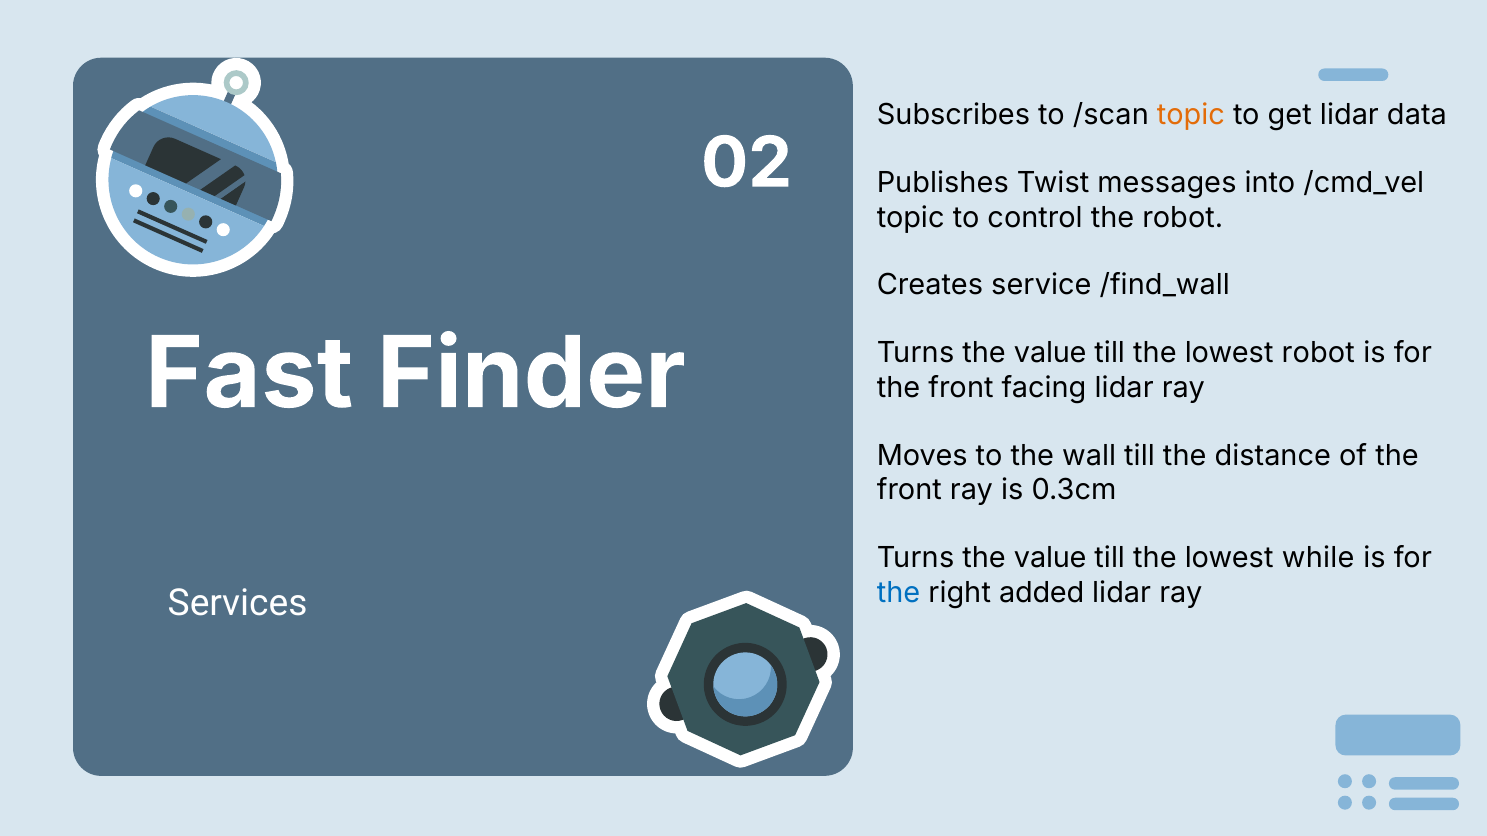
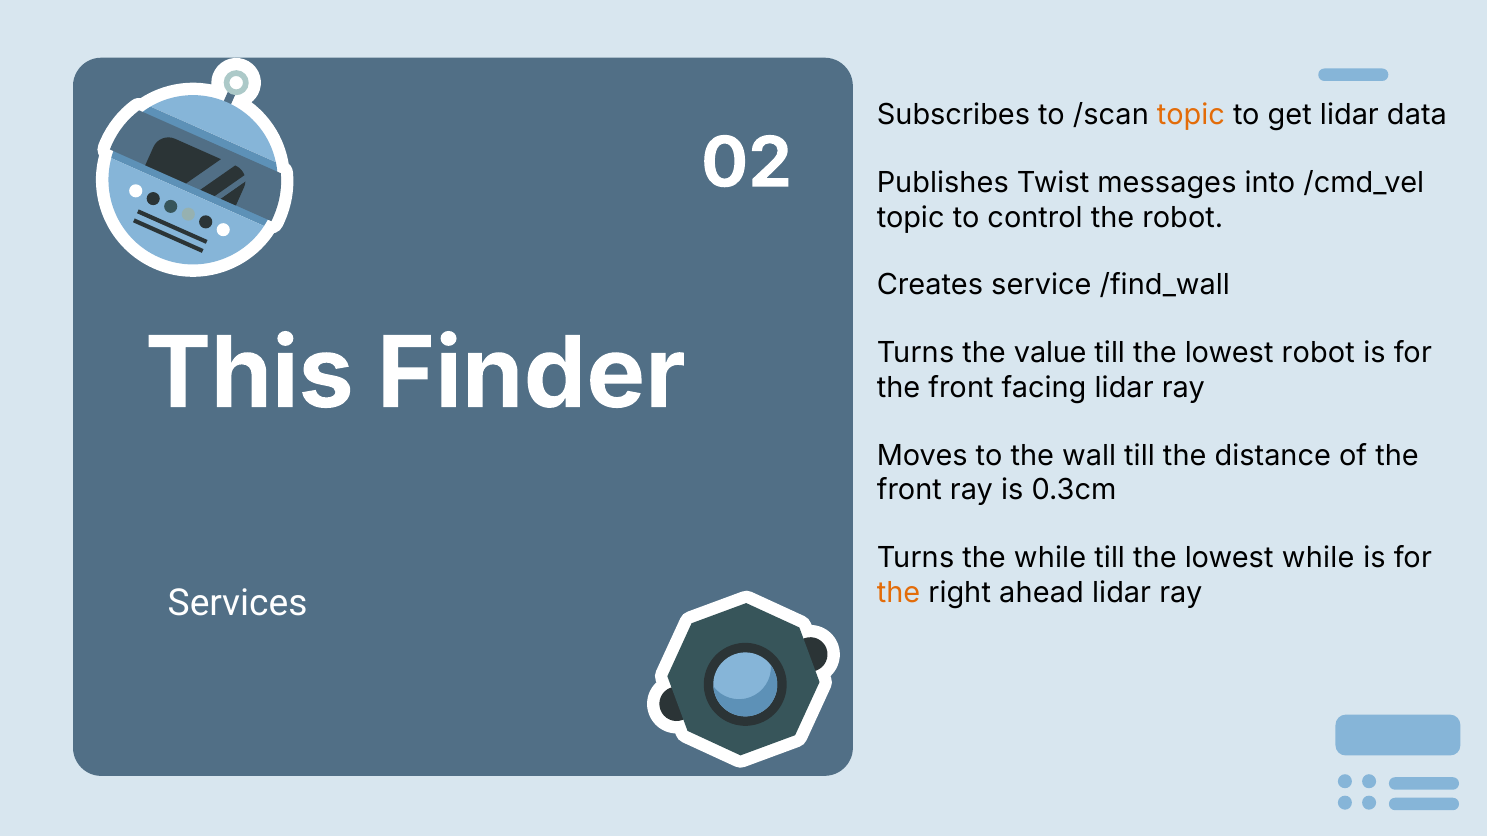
Fast: Fast -> This (249, 375)
value: value -> while (1050, 558)
the colour: blue -> orange (899, 593)
added: added -> ahead (1041, 593)
